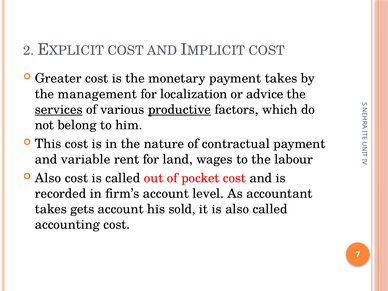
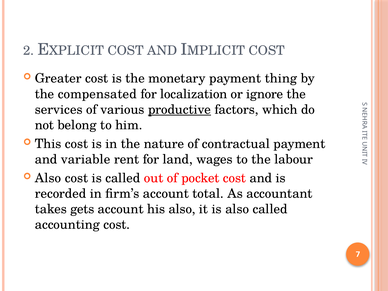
payment takes: takes -> thing (281, 78)
management: management -> compensated (97, 94)
advice: advice -> ignore (265, 94)
services underline: present -> none (59, 110)
level: level -> total (208, 194)
his sold: sold -> also (182, 209)
